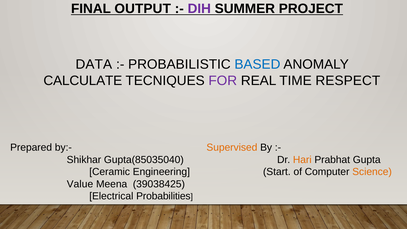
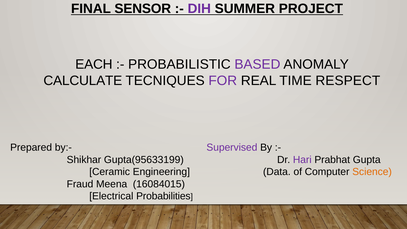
OUTPUT: OUTPUT -> SENSOR (143, 9)
DATA: DATA -> EACH (94, 64)
BASED colour: blue -> purple (257, 64)
Supervised colour: orange -> purple (232, 147)
Gupta(85035040: Gupta(85035040 -> Gupta(95633199 (144, 160)
Hari colour: orange -> purple (302, 160)
Start: Start -> Data (277, 172)
Value: Value -> Fraud (80, 184)
39038425: 39038425 -> 16084015 (159, 184)
